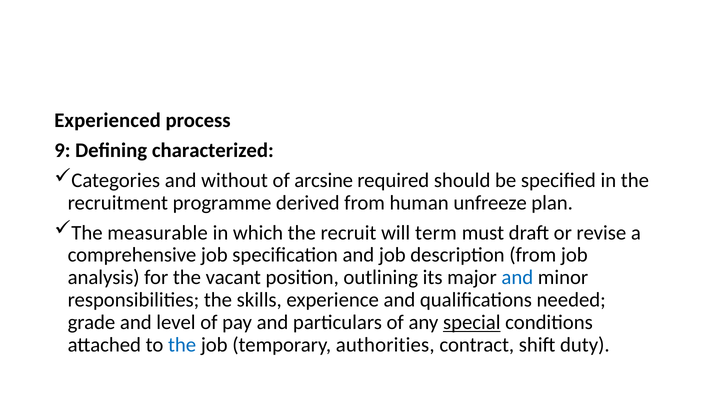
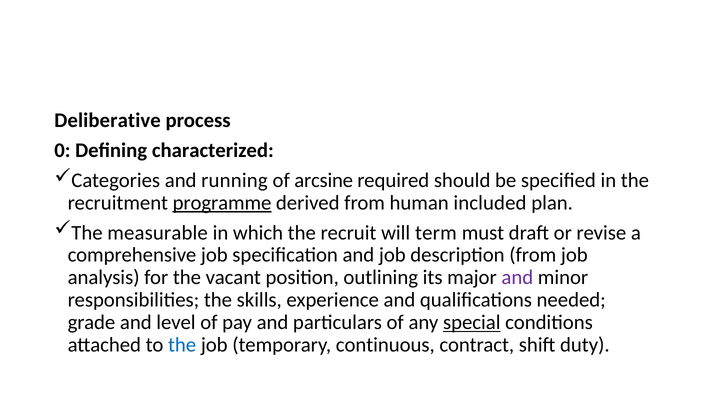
Experienced: Experienced -> Deliberative (108, 120)
9: 9 -> 0 (62, 150)
without: without -> running (234, 180)
programme underline: none -> present (222, 203)
unfreeze: unfreeze -> included (490, 203)
and colour: blue -> purple (517, 277)
authorities: authorities -> continuous (385, 345)
